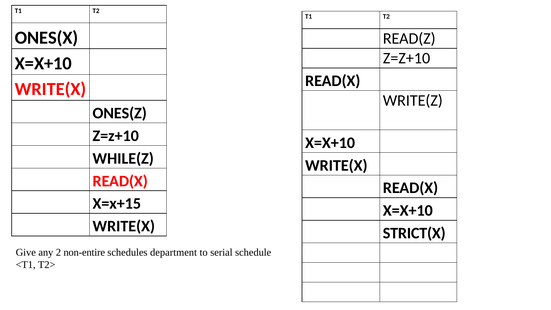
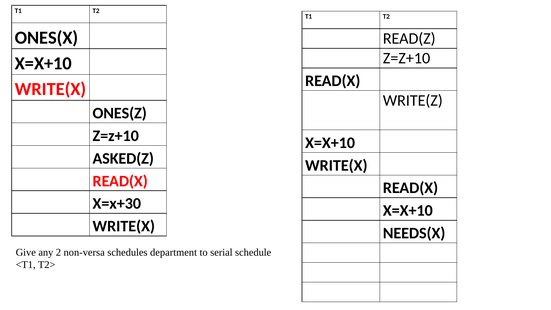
WHILE(Z: WHILE(Z -> ASKED(Z (123, 158)
X=x+15: X=x+15 -> X=x+30 (117, 204)
STRICT(X: STRICT(X -> NEEDS(X (414, 233)
non-entire: non-entire -> non-versa (84, 252)
